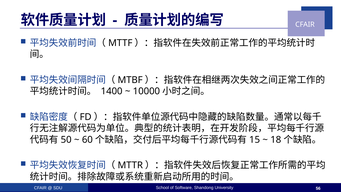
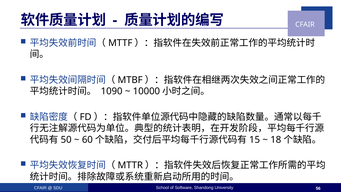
1400: 1400 -> 1090 (112, 91)
